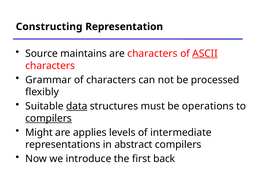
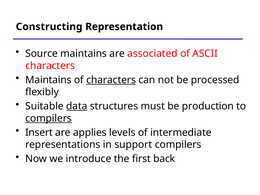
are characters: characters -> associated (152, 54)
ASCII underline: present -> none (205, 54)
Grammar: Grammar -> Maintains (48, 80)
characters underline: none -> present (111, 80)
operations: operations -> production (208, 106)
Might: Might -> Insert (39, 132)
abstract: abstract -> support (133, 145)
